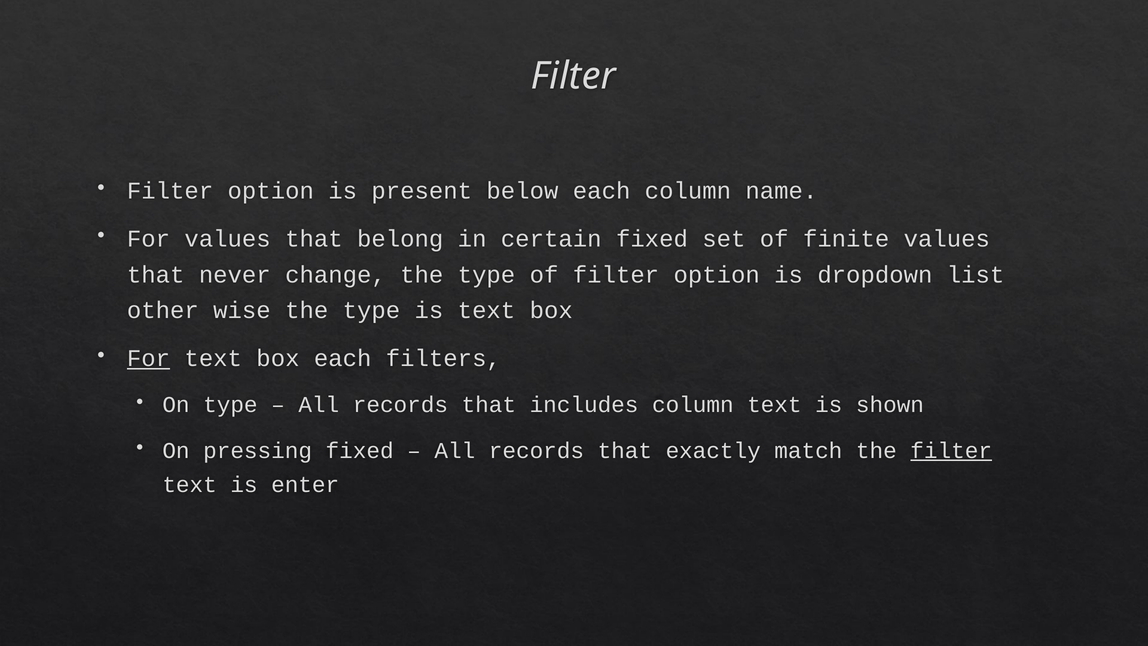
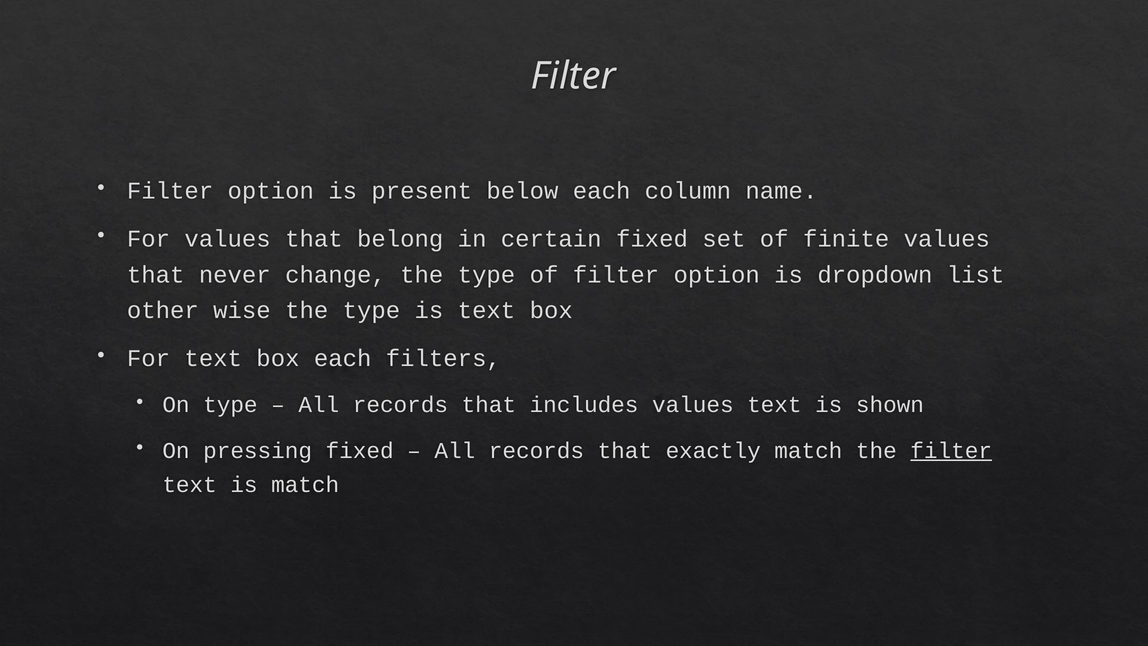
For underline: present -> none (148, 358)
includes column: column -> values (693, 405)
is enter: enter -> match (305, 484)
